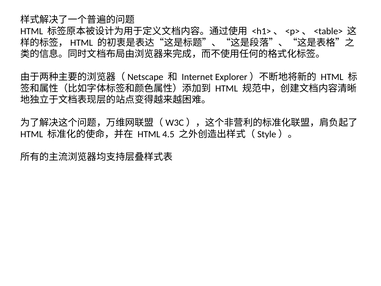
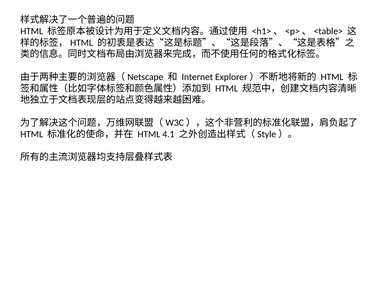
4.5: 4.5 -> 4.1 (168, 134)
